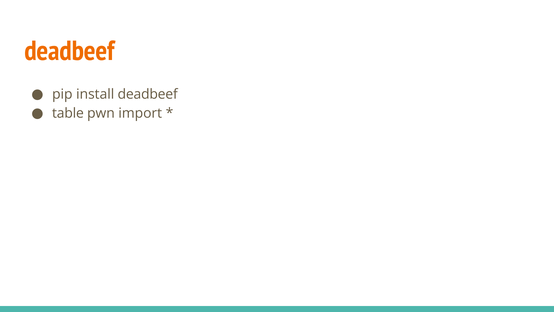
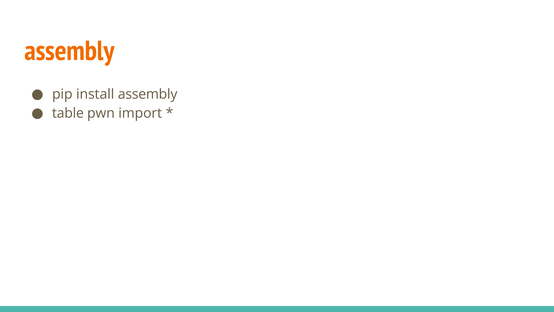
deadbeef: deadbeef -> assembly (70, 51)
install deadbeef: deadbeef -> assembly (148, 94)
